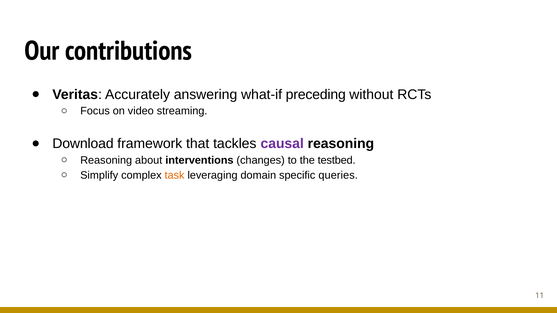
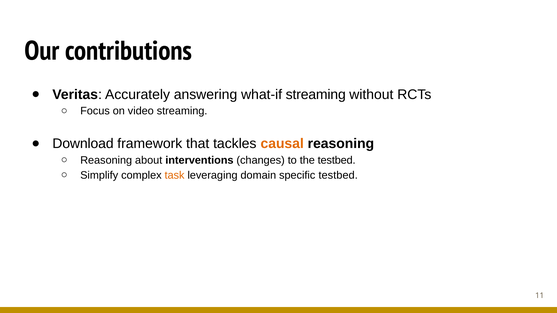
what-if preceding: preceding -> streaming (316, 95)
causal colour: purple -> orange (282, 144)
specific queries: queries -> testbed (338, 175)
